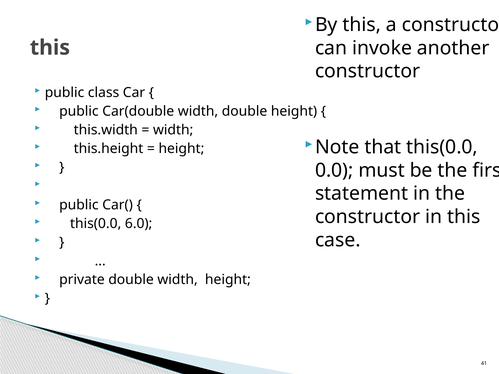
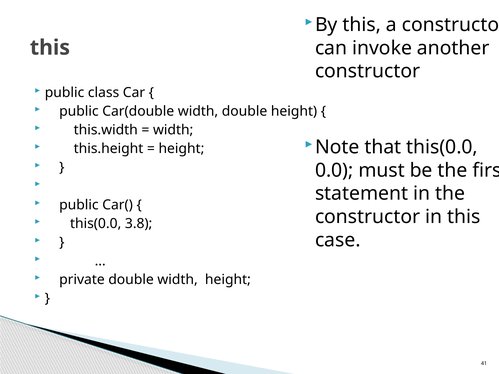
6.0: 6.0 -> 3.8 (139, 224)
